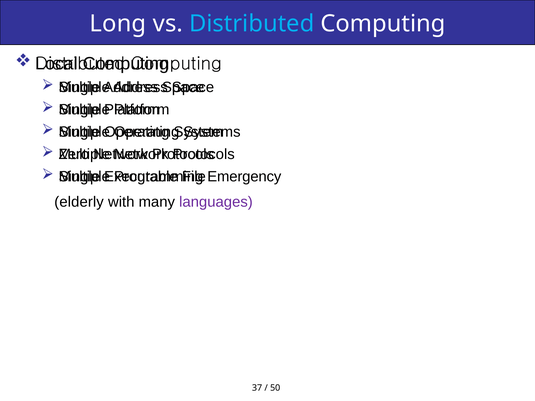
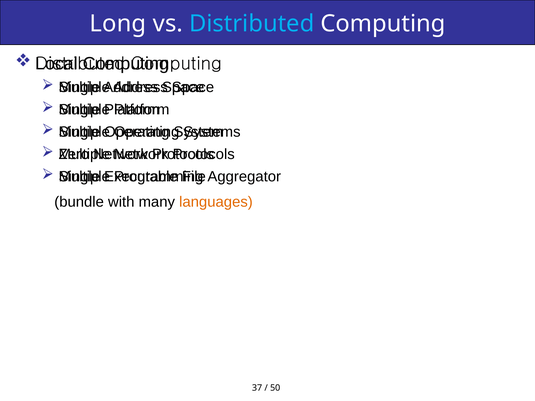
Emergency: Emergency -> Aggregator (244, 177)
elderly: elderly -> bundle (79, 202)
languages colour: purple -> orange (216, 202)
